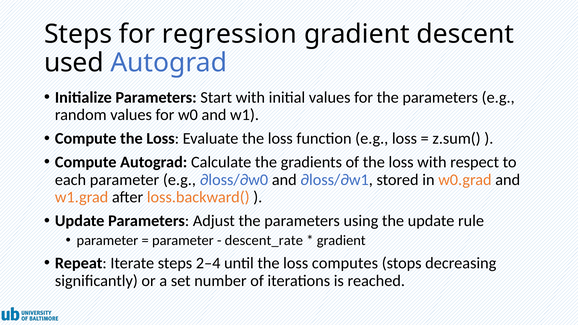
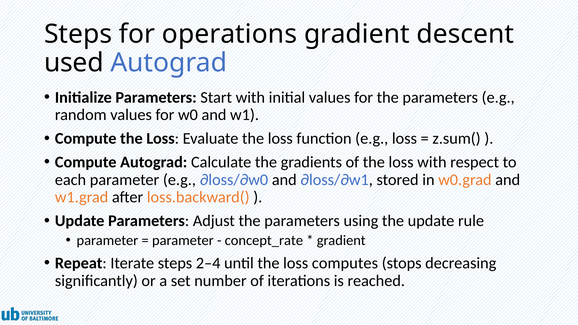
regression: regression -> operations (229, 34)
descent_rate: descent_rate -> concept_rate (264, 241)
